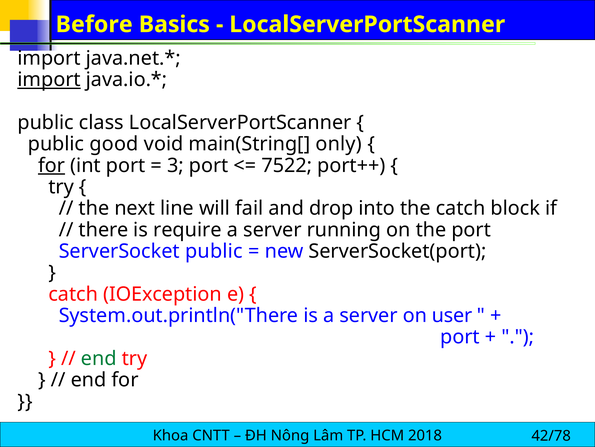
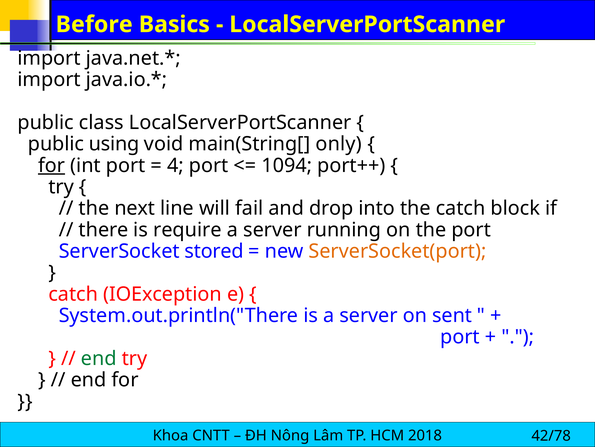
import underline: present -> none (49, 80)
good: good -> using (114, 144)
3: 3 -> 4 (175, 165)
7522: 7522 -> 1094 (287, 165)
ServerSocket public: public -> stored (214, 251)
ServerSocket(port colour: black -> orange (397, 251)
user: user -> sent (452, 315)
